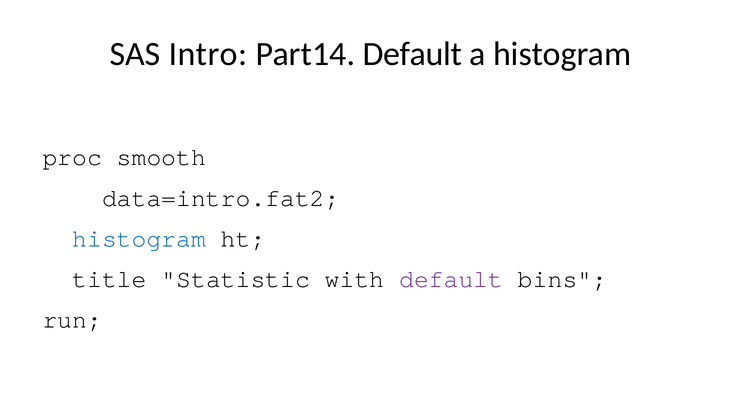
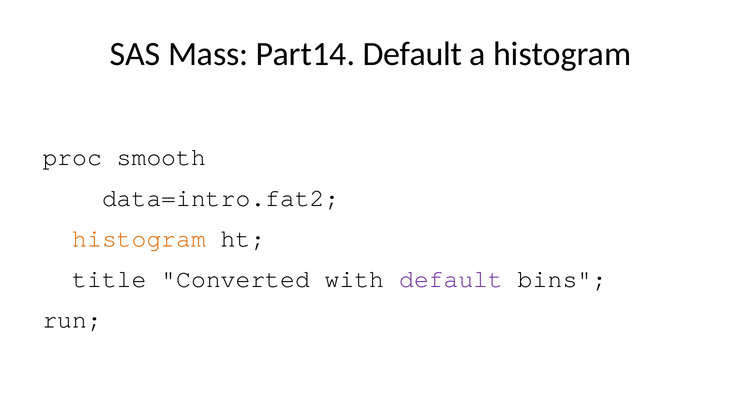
Intro: Intro -> Mass (208, 54)
histogram colour: blue -> orange (139, 239)
Statistic: Statistic -> Converted (236, 279)
